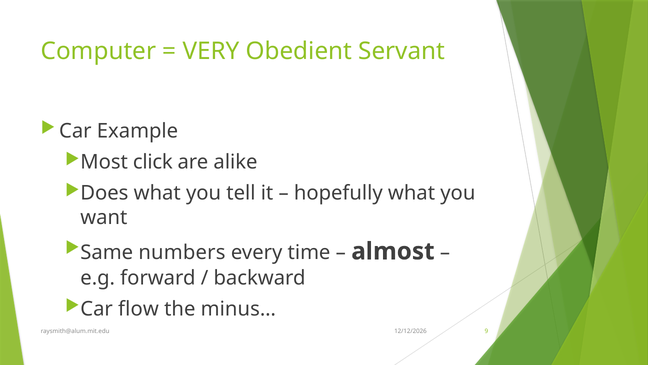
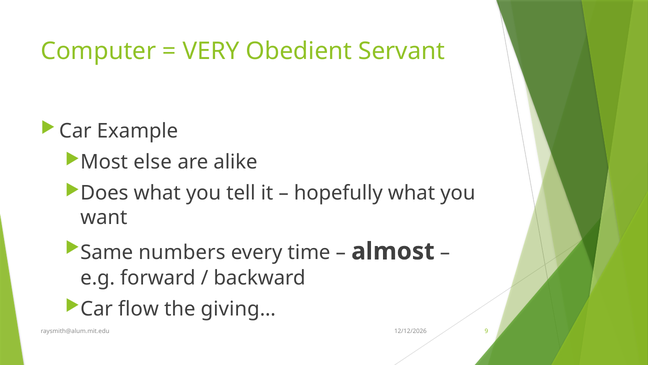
click: click -> else (153, 162)
minus…: minus… -> giving… (238, 309)
